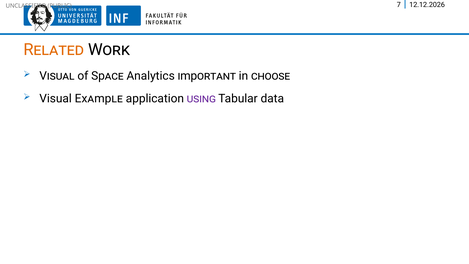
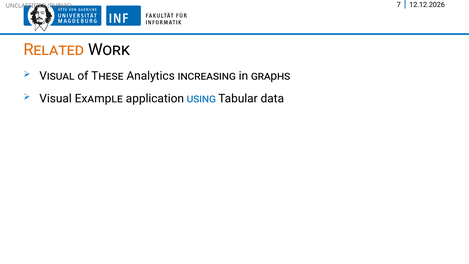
Space: Space -> These (107, 76)
important: important -> increasing (207, 76)
choose: choose -> graphs (271, 76)
using colour: purple -> blue (201, 99)
